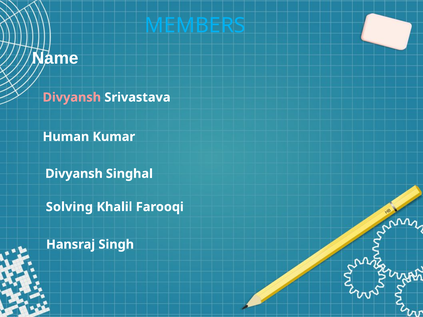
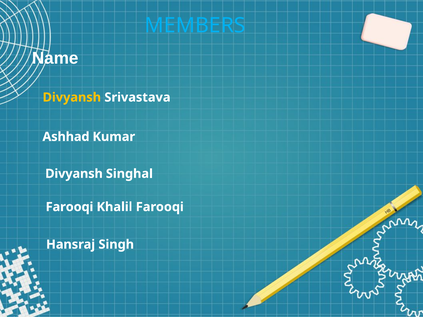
Divyansh colour: pink -> yellow (72, 97)
Human: Human -> Ashhad (66, 137)
Solving: Solving -> Farooqi (69, 207)
